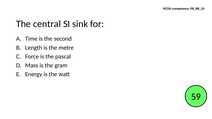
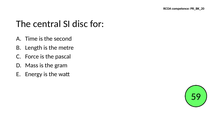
sink: sink -> disc (80, 24)
